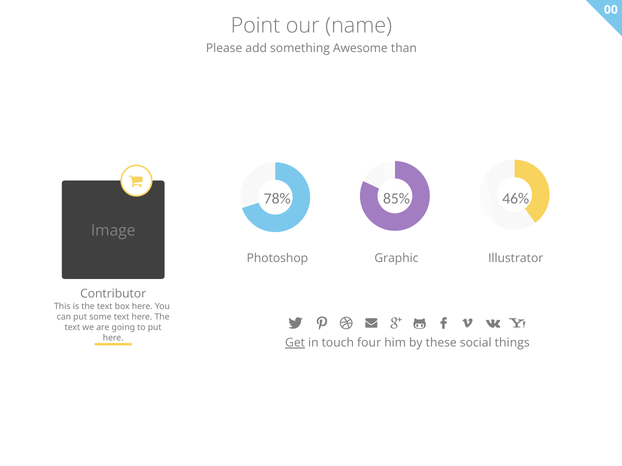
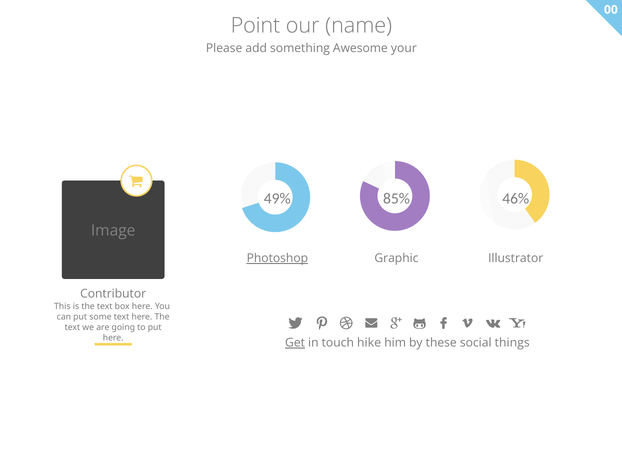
than: than -> your (404, 48)
78%: 78% -> 49% (277, 199)
Photoshop underline: none -> present (277, 259)
four: four -> hike (369, 343)
